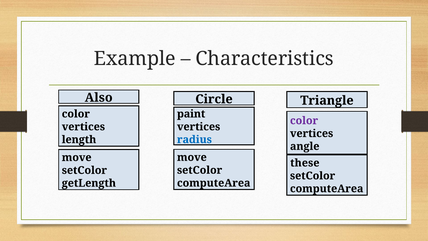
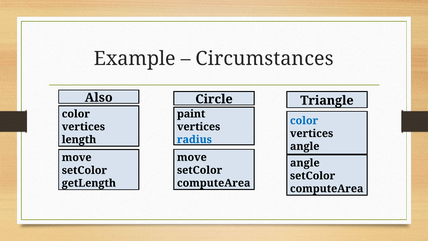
Characteristics: Characteristics -> Circumstances (265, 59)
color colour: purple -> blue (304, 121)
these: these -> angle (305, 163)
